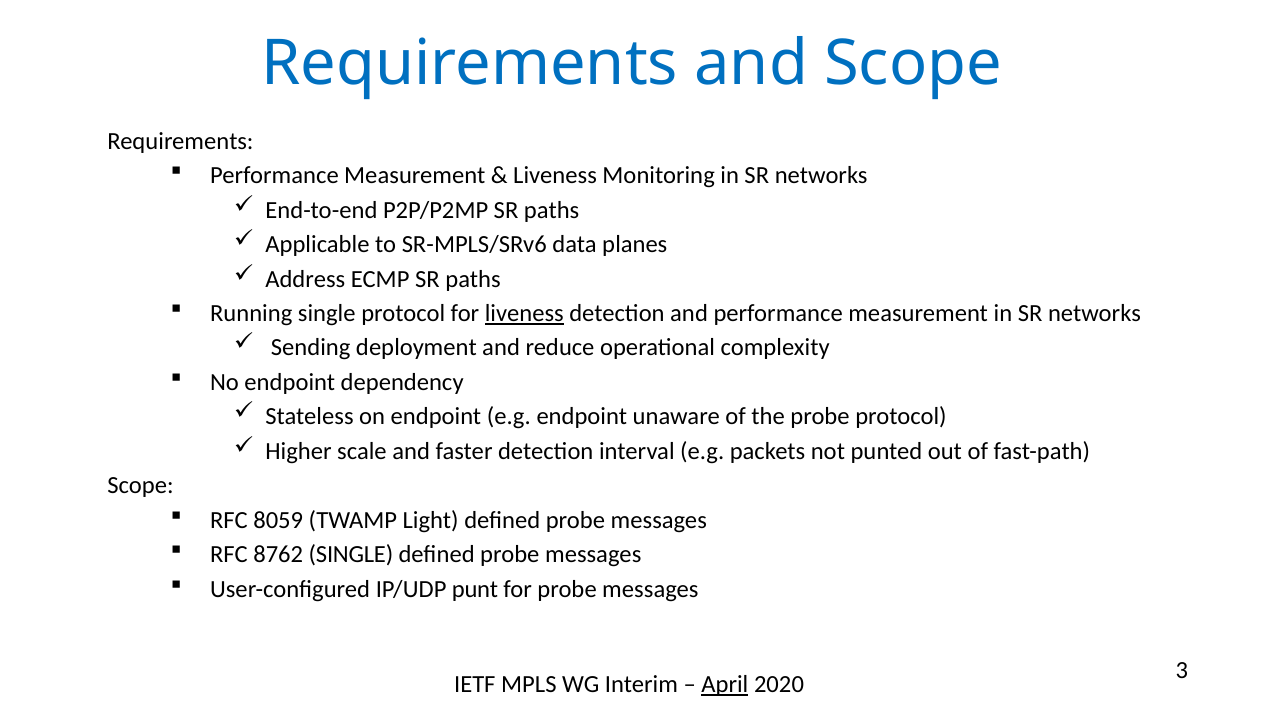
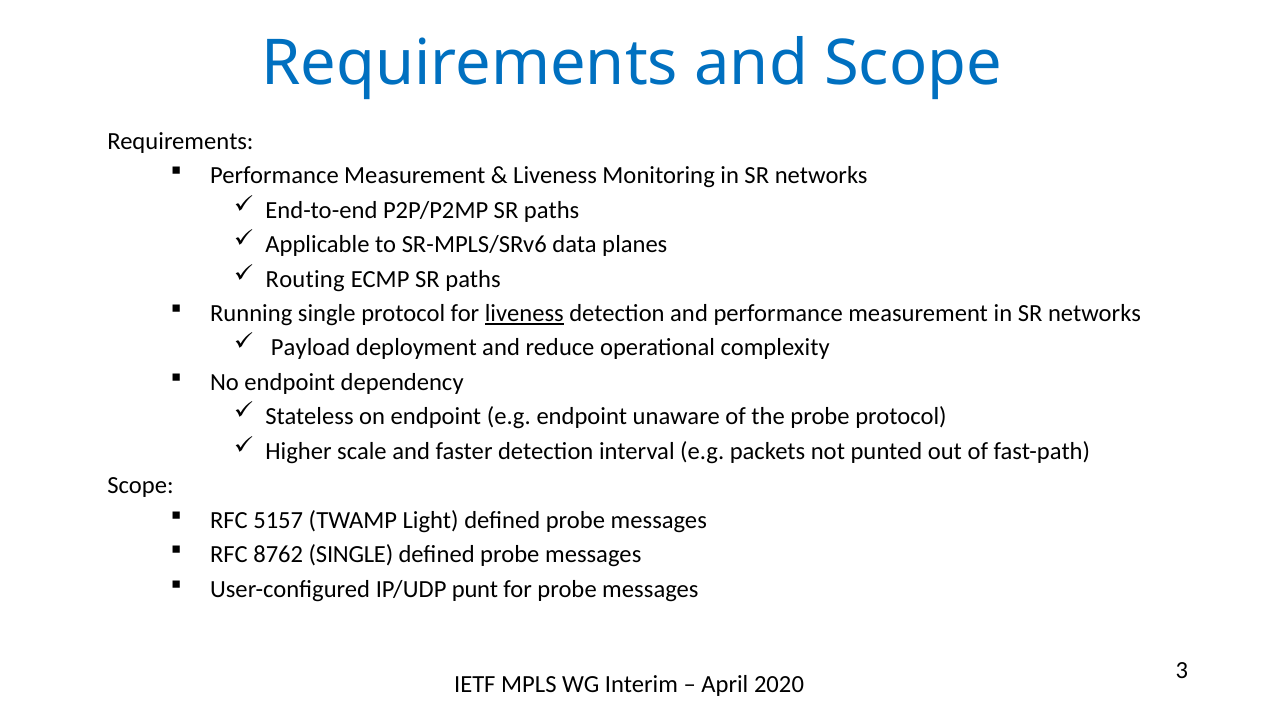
Address: Address -> Routing (305, 279)
Sending: Sending -> Payload (311, 348)
8059: 8059 -> 5157 (278, 520)
April underline: present -> none (725, 684)
